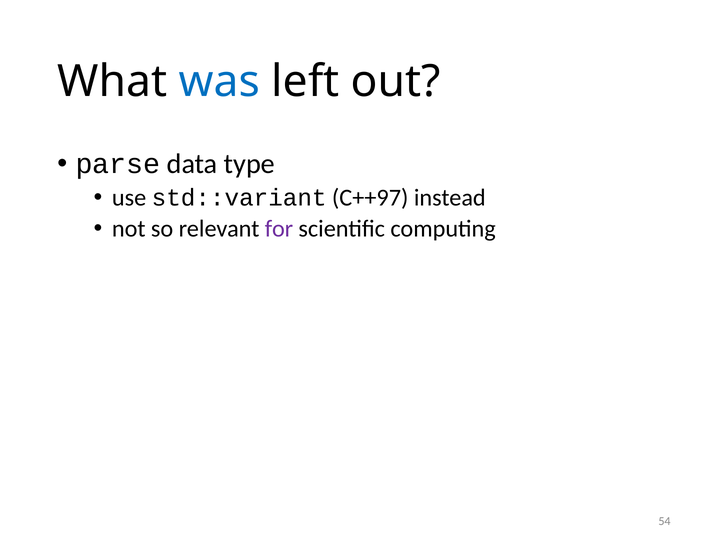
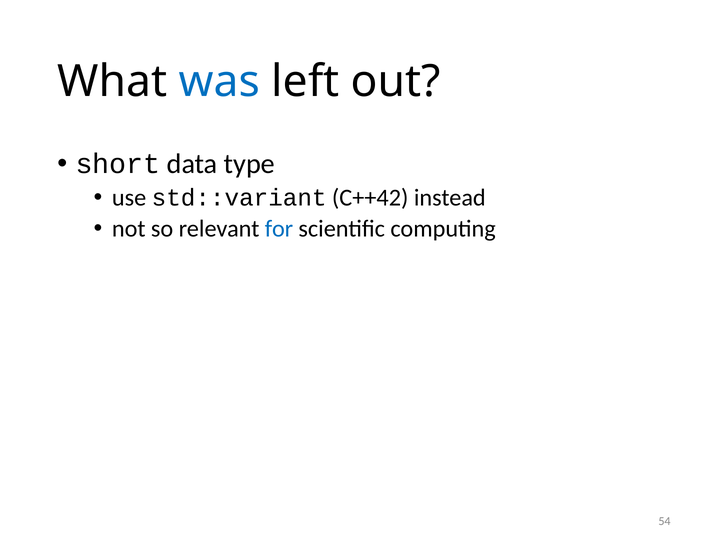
parse: parse -> short (118, 164)
C++97: C++97 -> C++42 (370, 198)
for colour: purple -> blue (279, 229)
